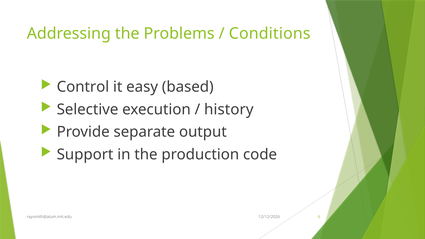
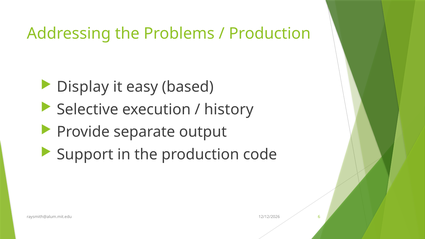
Conditions: Conditions -> Production (270, 34)
Control: Control -> Display (83, 87)
